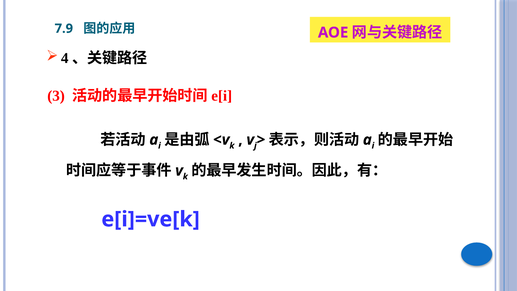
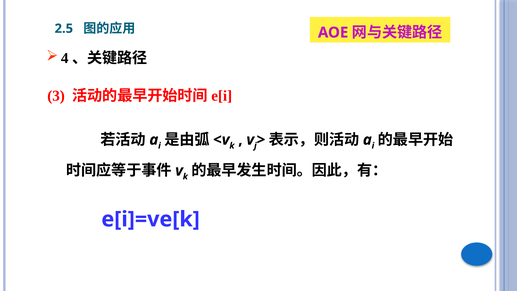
7.9: 7.9 -> 2.5 (64, 29)
